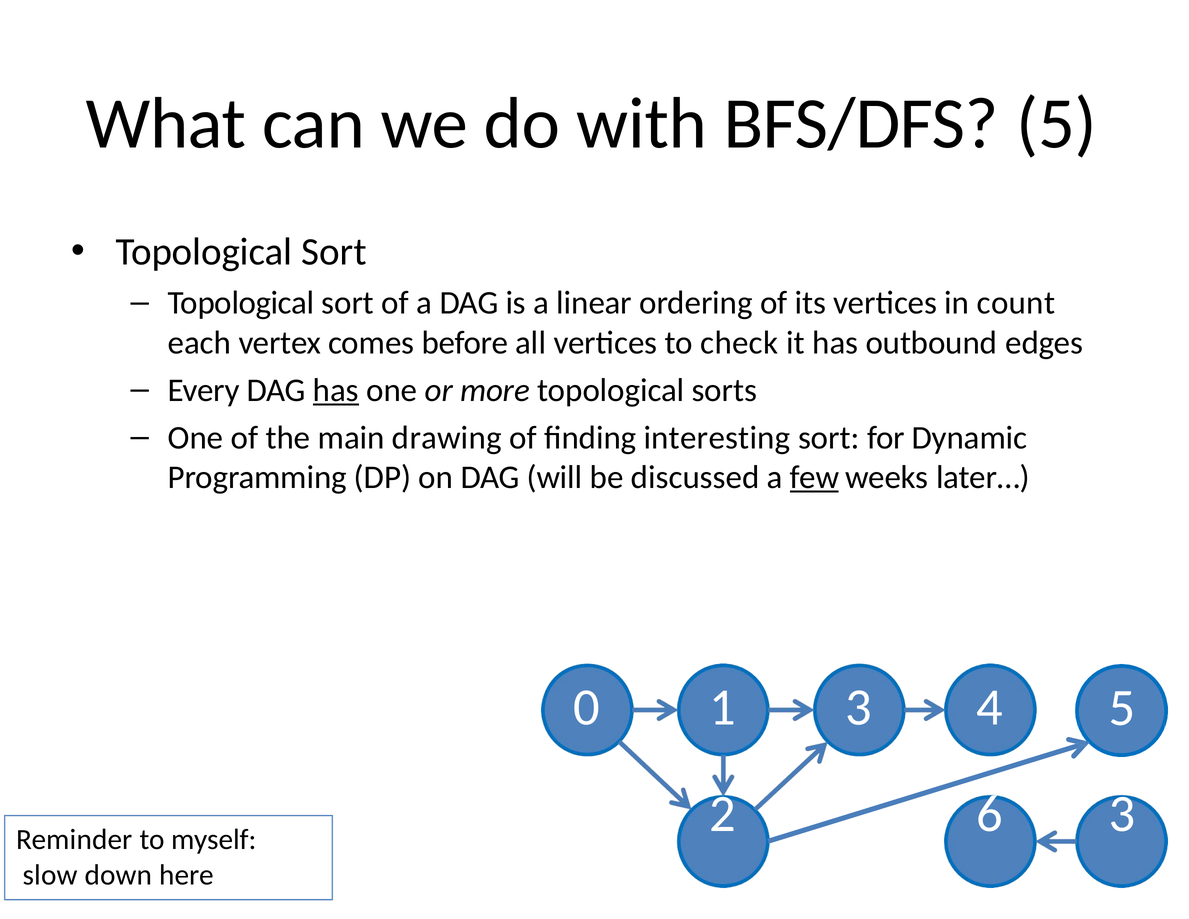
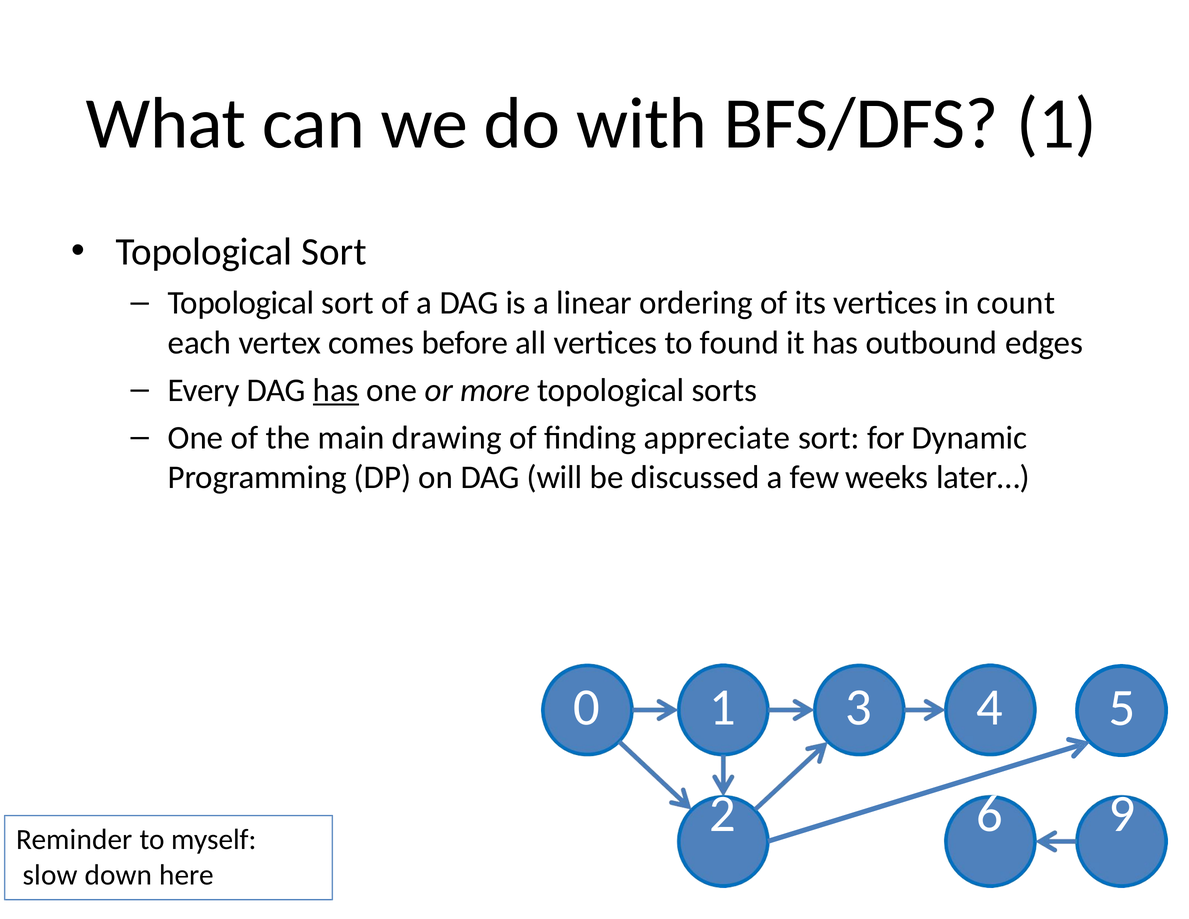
BFS/DFS 5: 5 -> 1 (1057, 124)
check: check -> found (739, 343)
interesting: interesting -> appreciate (717, 438)
few underline: present -> none (814, 477)
3: 3 -> 9 (1122, 814)
